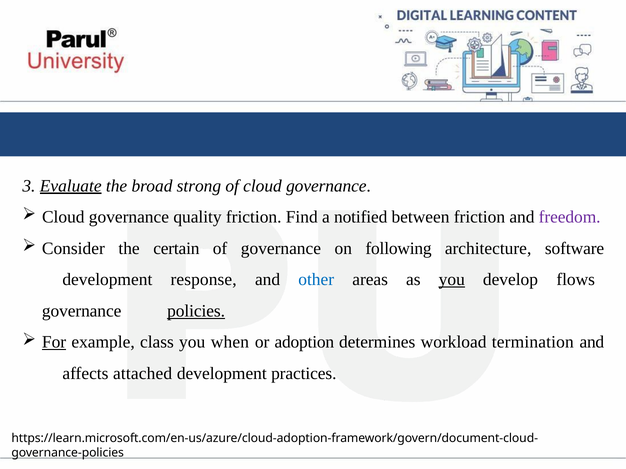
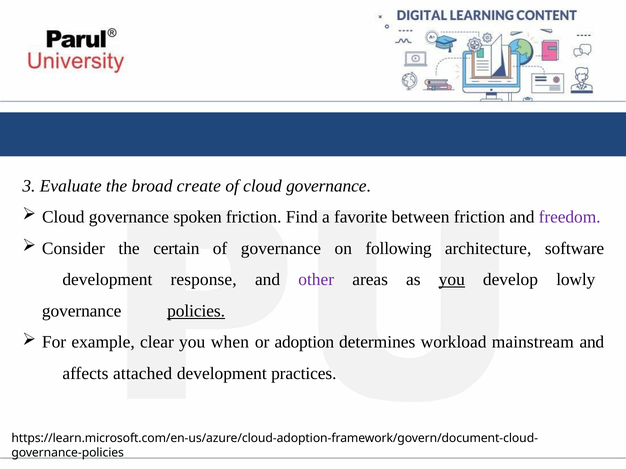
Evaluate underline: present -> none (71, 186)
strong: strong -> create (199, 186)
quality: quality -> spoken (198, 217)
notified: notified -> favorite (361, 217)
other colour: blue -> purple (316, 280)
flows: flows -> lowly (576, 280)
For underline: present -> none (54, 342)
class: class -> clear (157, 342)
termination: termination -> mainstream (533, 342)
